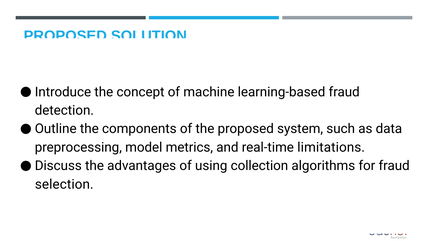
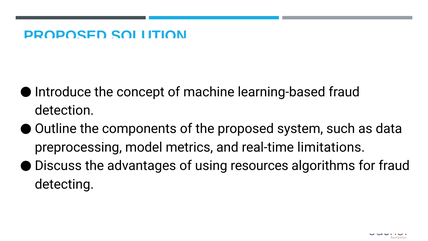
collection: collection -> resources (260, 166)
selection: selection -> detecting (64, 184)
